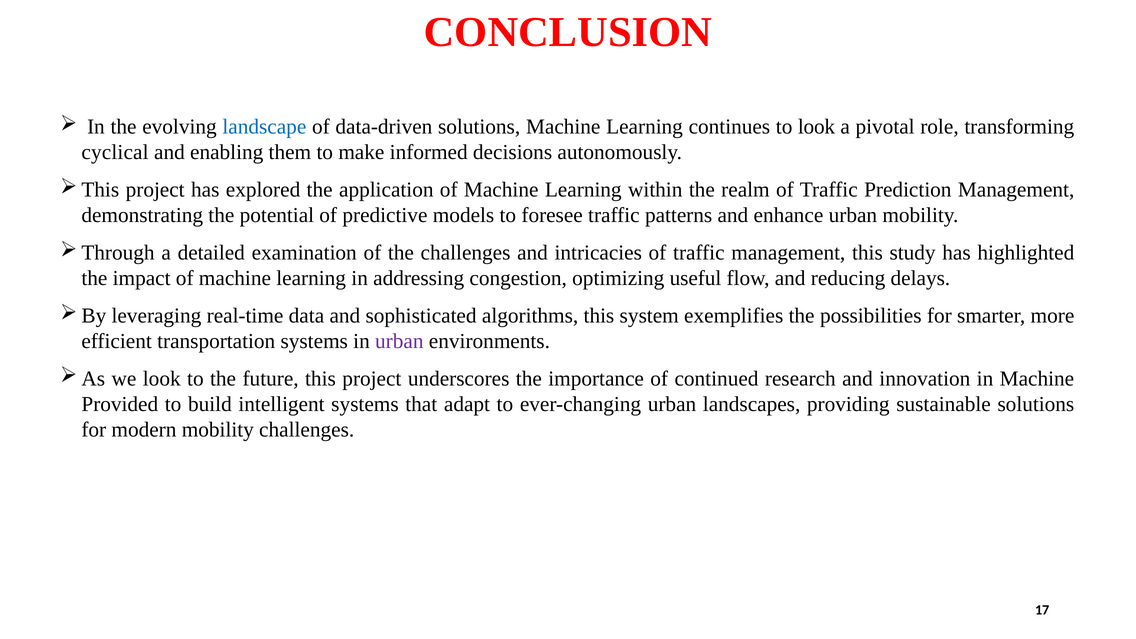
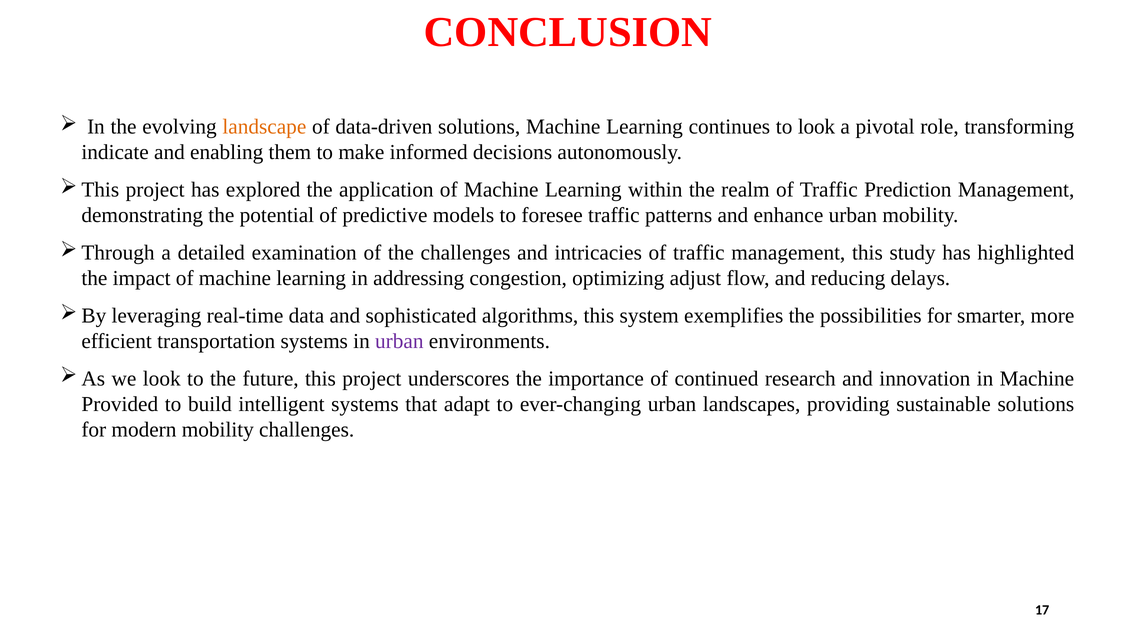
landscape colour: blue -> orange (264, 127)
cyclical: cyclical -> indicate (115, 152)
useful: useful -> adjust (695, 278)
